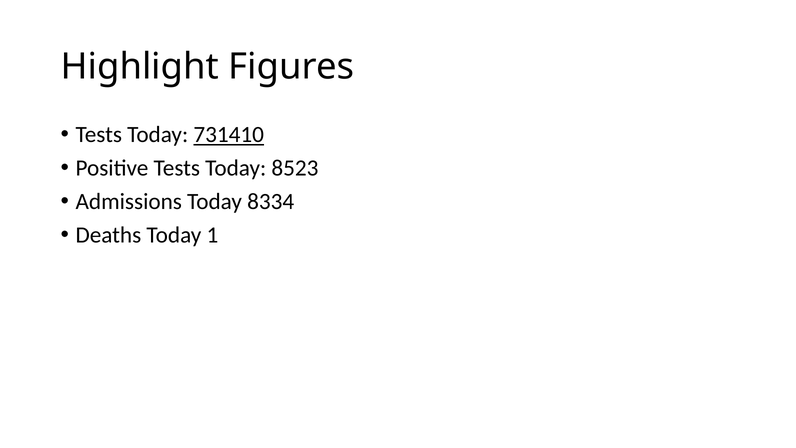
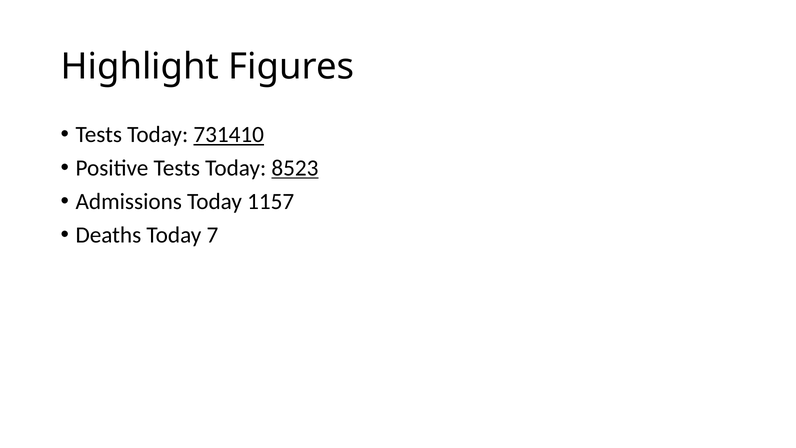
8523 underline: none -> present (295, 168)
8334: 8334 -> 1157 (271, 201)
1: 1 -> 7 (212, 235)
